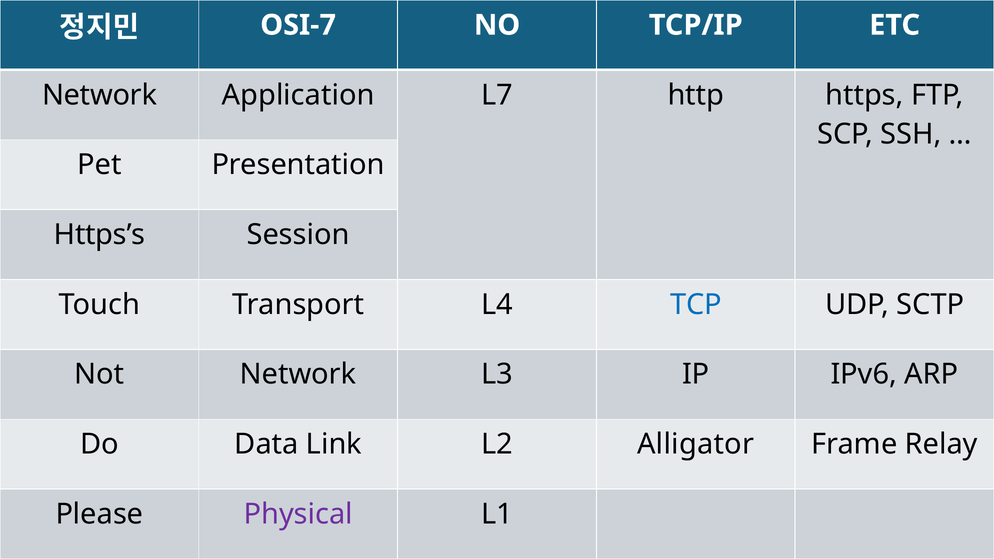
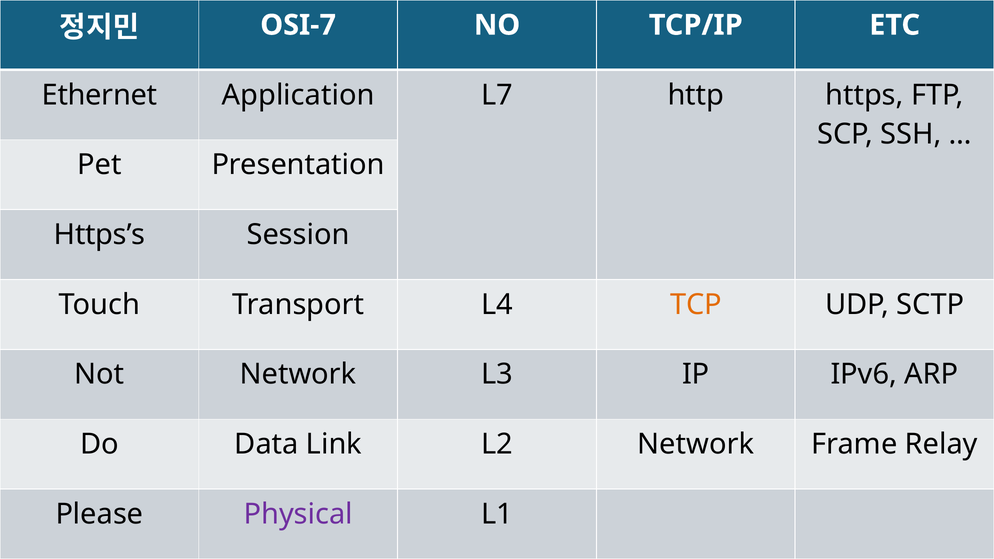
Network: Network -> Ethernet (100, 95)
TCP colour: blue -> orange (696, 305)
L2 Alligator: Alligator -> Network (696, 444)
